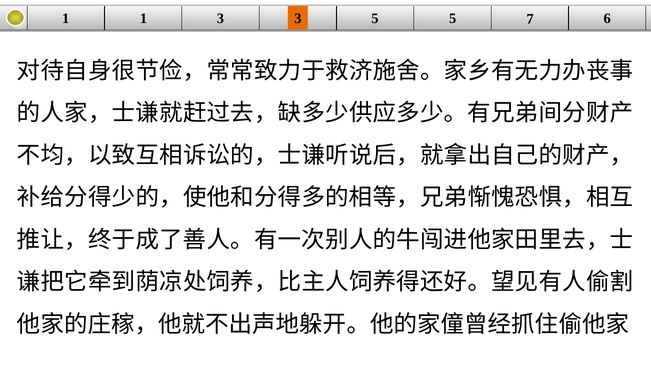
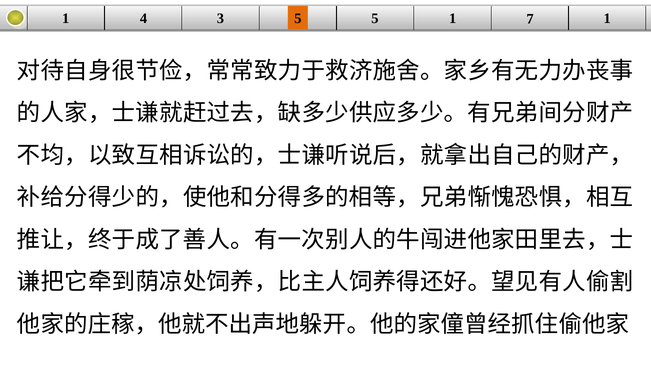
1 1: 1 -> 4 (144, 19)
3 3: 3 -> 5 (298, 19)
5 5: 5 -> 1 (453, 19)
7 6: 6 -> 1 (607, 19)
